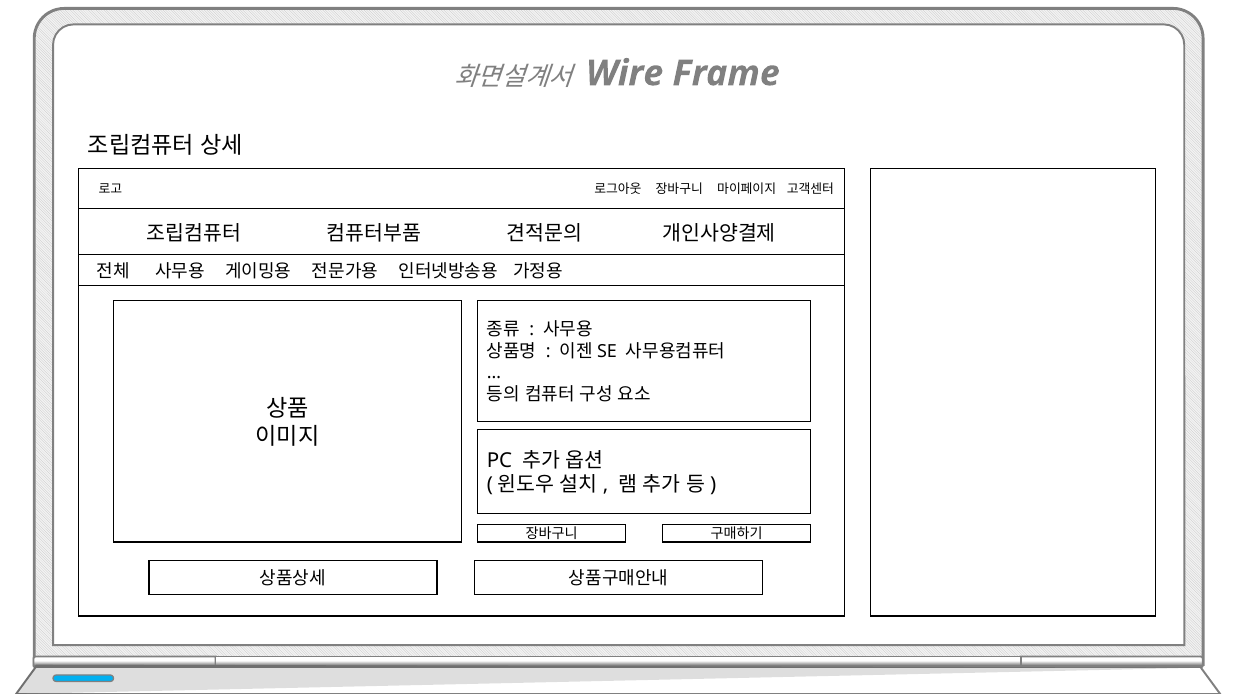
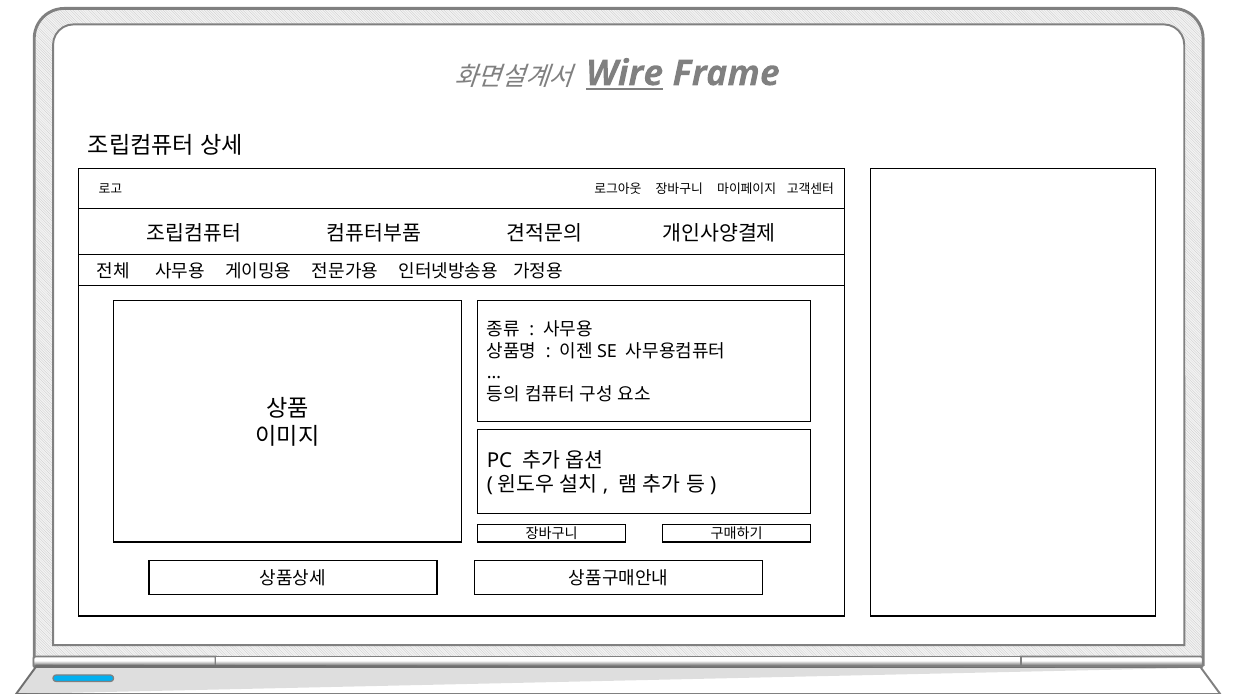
Wire underline: none -> present (625, 73)
